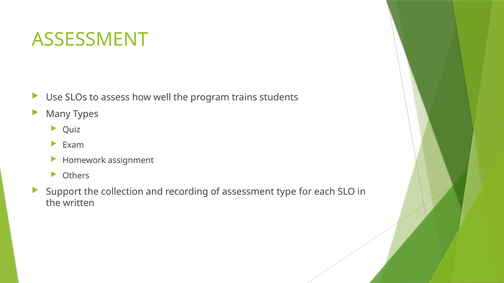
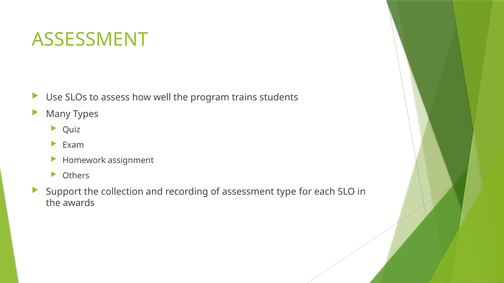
written: written -> awards (79, 203)
